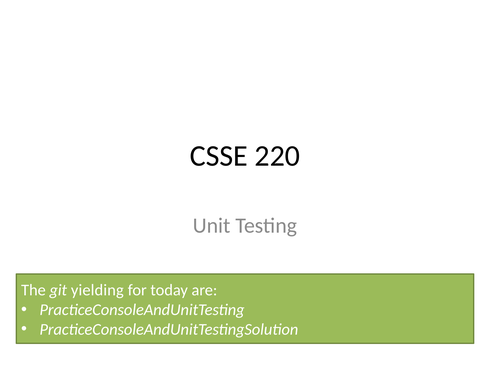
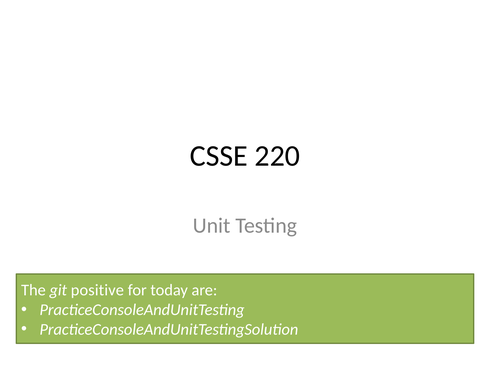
yielding: yielding -> positive (97, 290)
